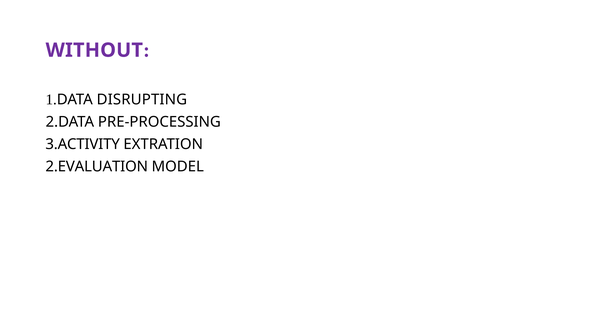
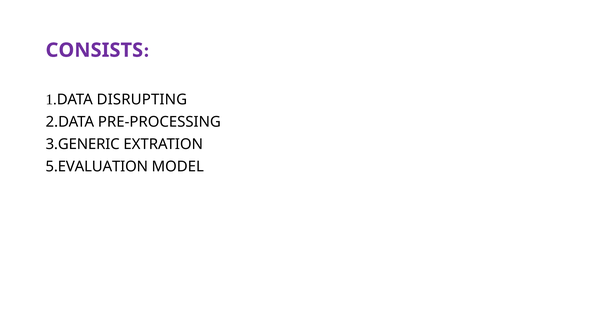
WITHOUT: WITHOUT -> CONSISTS (94, 50)
3.ACTIVITY: 3.ACTIVITY -> 3.GENERIC (83, 145)
2.EVALUATION: 2.EVALUATION -> 5.EVALUATION (97, 167)
